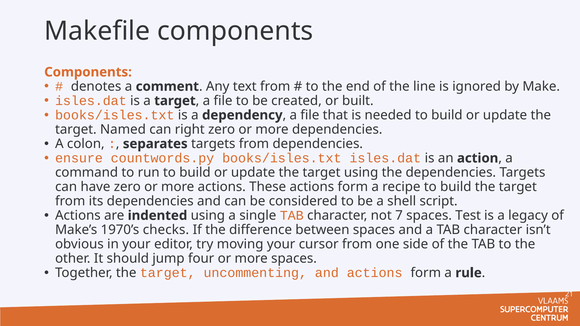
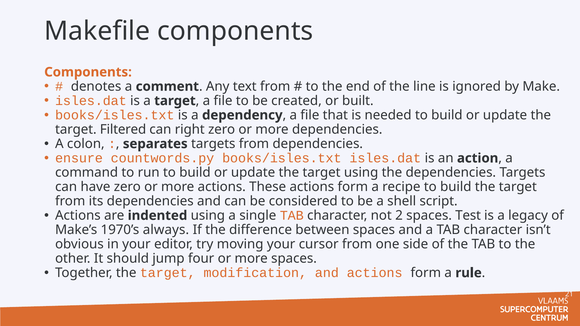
Named: Named -> Filtered (123, 130)
7: 7 -> 2 (399, 216)
checks: checks -> always (166, 230)
uncommenting: uncommenting -> modification (255, 273)
